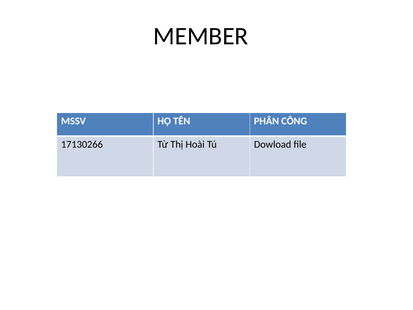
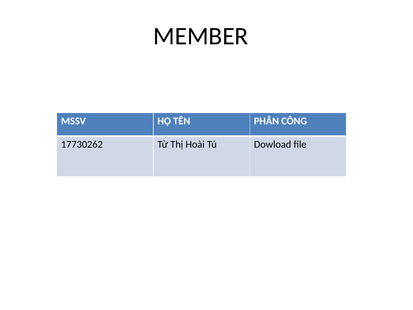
17130266: 17130266 -> 17730262 (82, 144)
